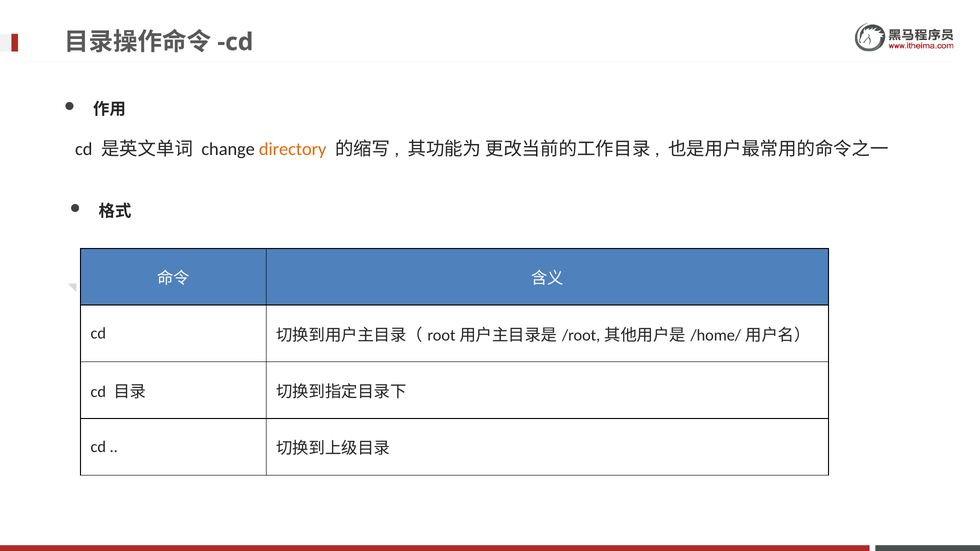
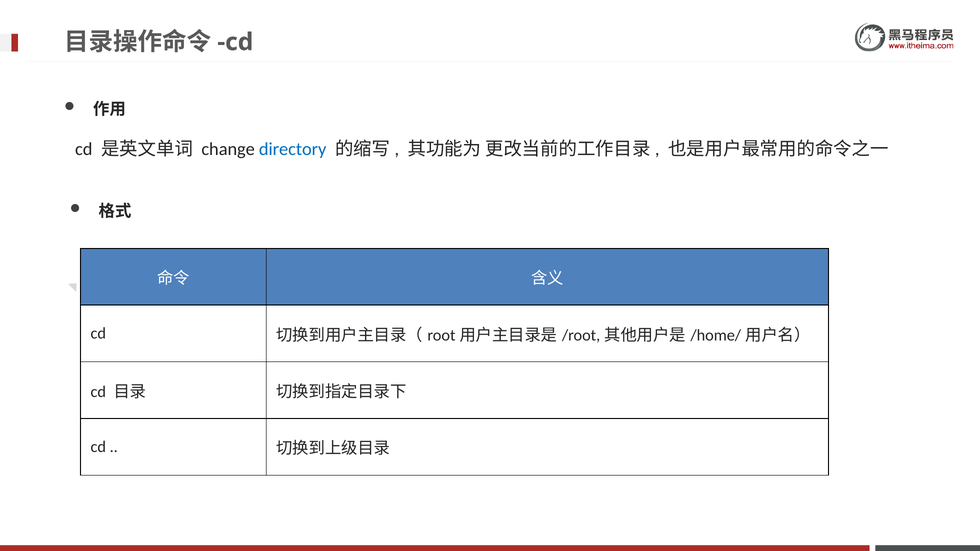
directory colour: orange -> blue (293, 149)
